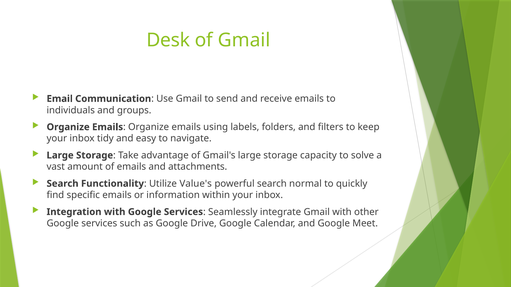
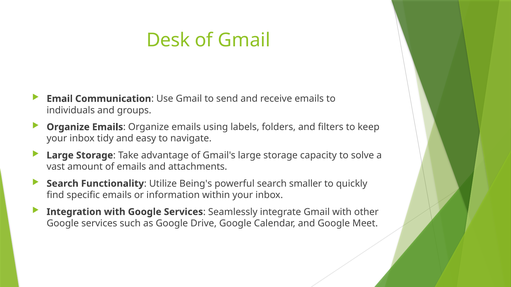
Value's: Value's -> Being's (196, 184)
normal: normal -> smaller (306, 184)
